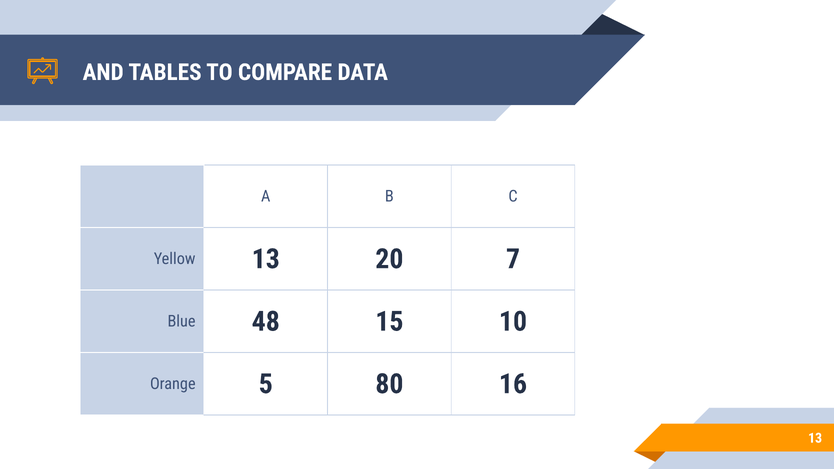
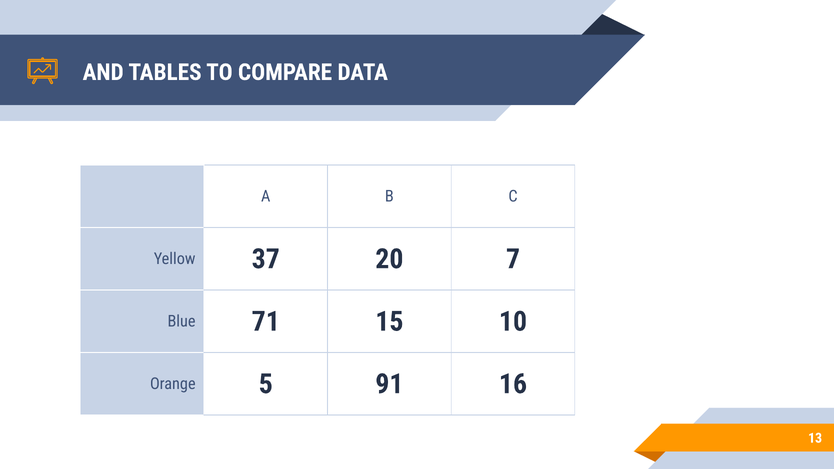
Yellow 13: 13 -> 37 (266, 259)
48: 48 -> 71 (266, 322)
80: 80 -> 91 (389, 384)
